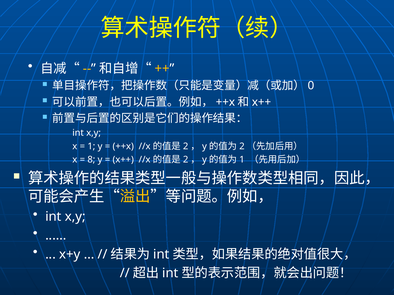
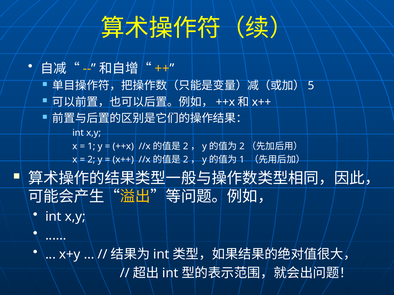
0: 0 -> 5 (311, 86)
8: 8 -> 2 (91, 160)
